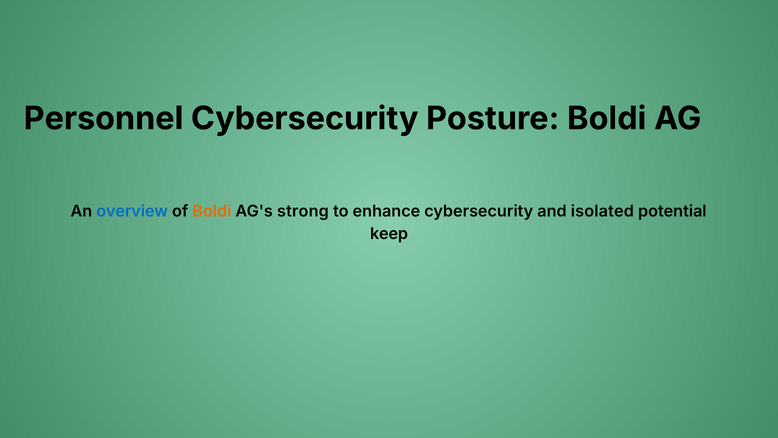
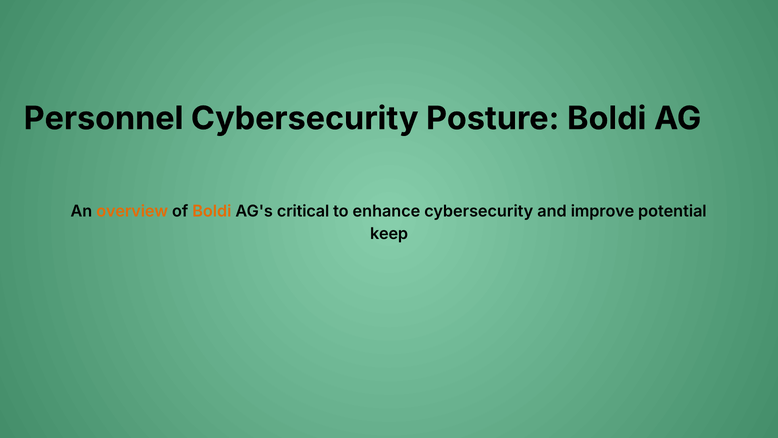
overview colour: blue -> orange (132, 211)
strong: strong -> critical (303, 211)
isolated: isolated -> improve (602, 211)
